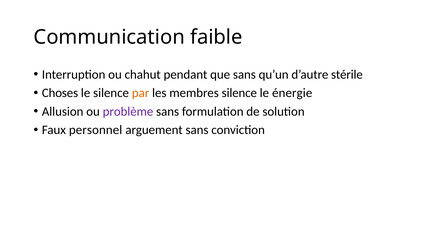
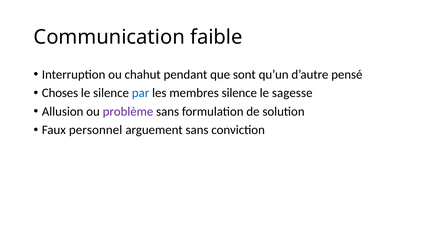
que sans: sans -> sont (244, 75)
stérile: stérile -> pensé (347, 75)
par colour: orange -> blue (141, 93)
énergie: énergie -> sagesse (292, 93)
